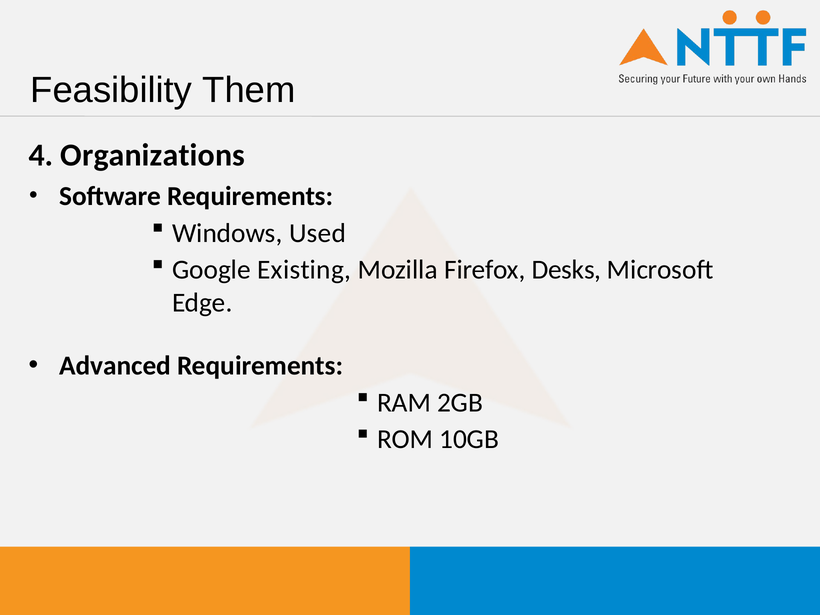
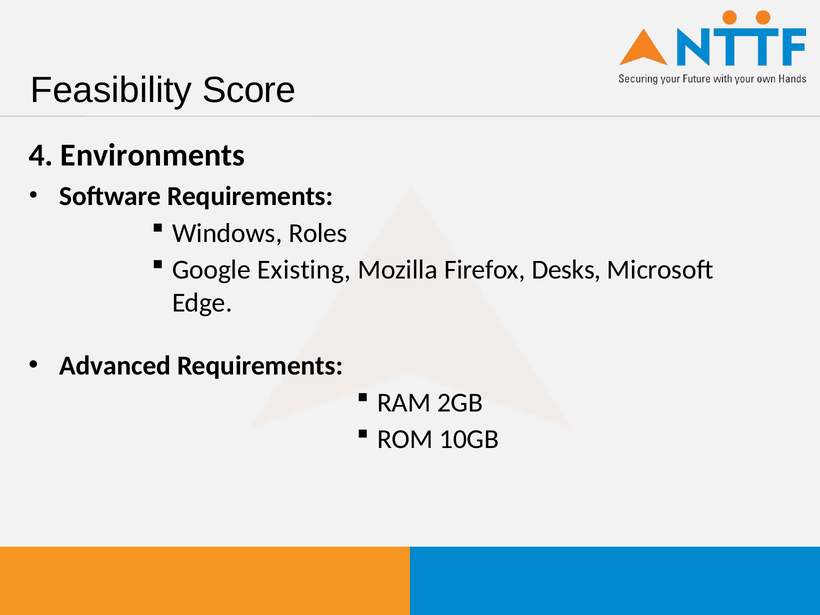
Them: Them -> Score (249, 90)
Organizations: Organizations -> Environments (153, 155)
Used: Used -> Roles (318, 233)
